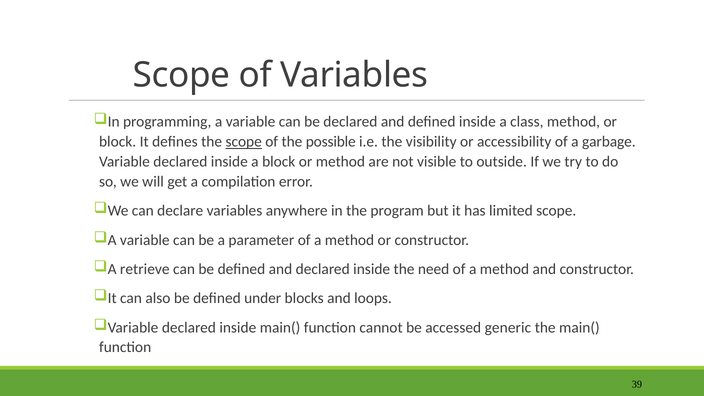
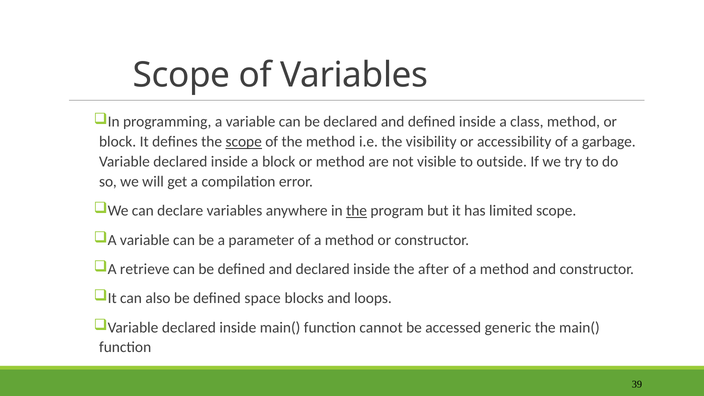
the possible: possible -> method (331, 142)
the underline: none -> present (357, 211)
need: need -> after (434, 269)
under: under -> space (263, 298)
